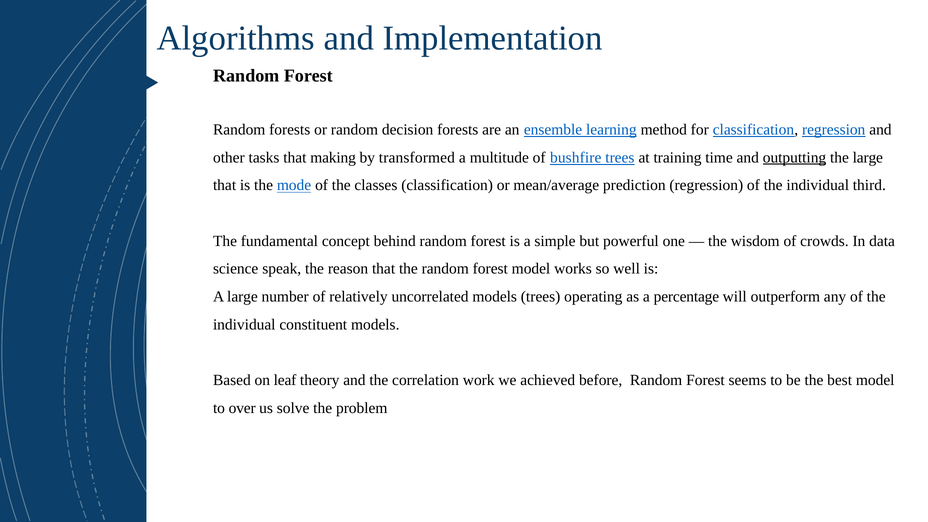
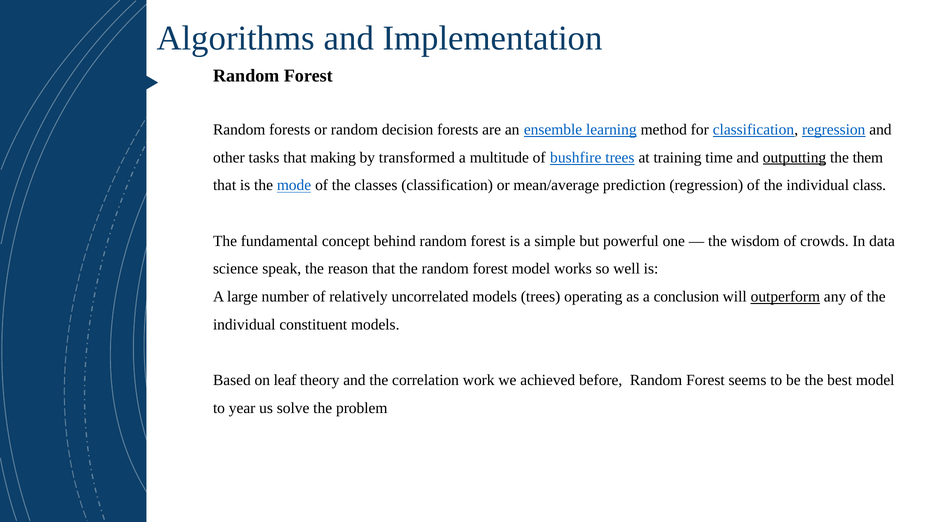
the large: large -> them (868, 158)
third: third -> class (869, 185)
percentage: percentage -> conclusion (686, 297)
outperform underline: none -> present (785, 297)
over: over -> year (242, 408)
